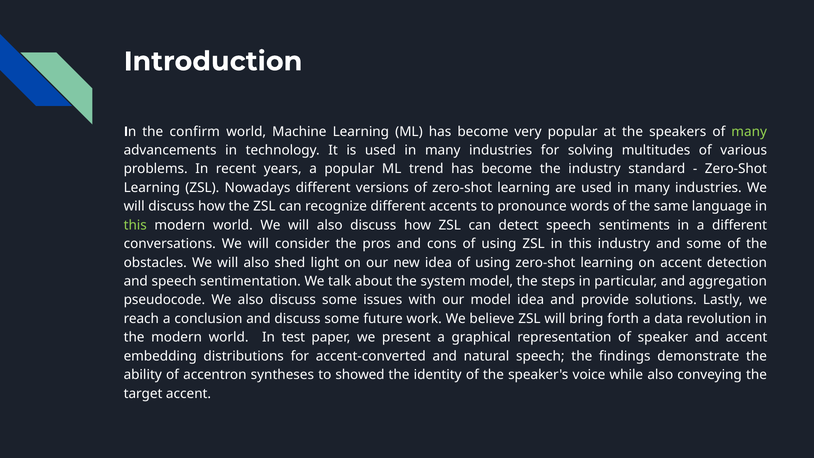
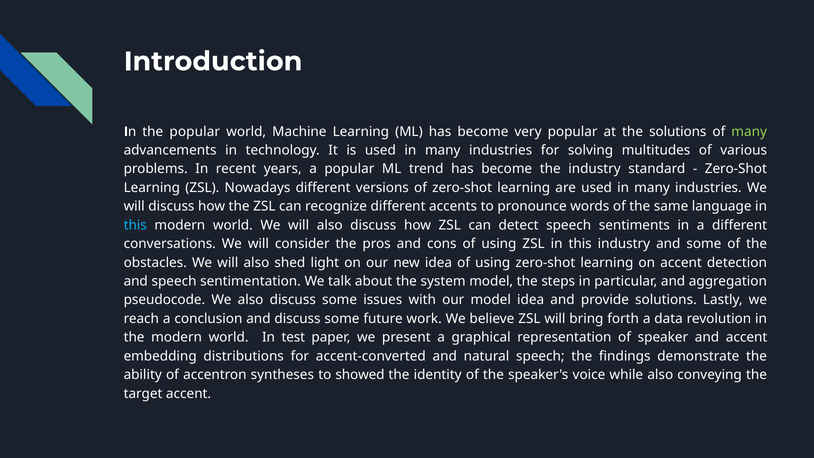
the confirm: confirm -> popular (195, 132)
the speakers: speakers -> solutions (678, 132)
this colour: light green -> light blue (135, 225)
